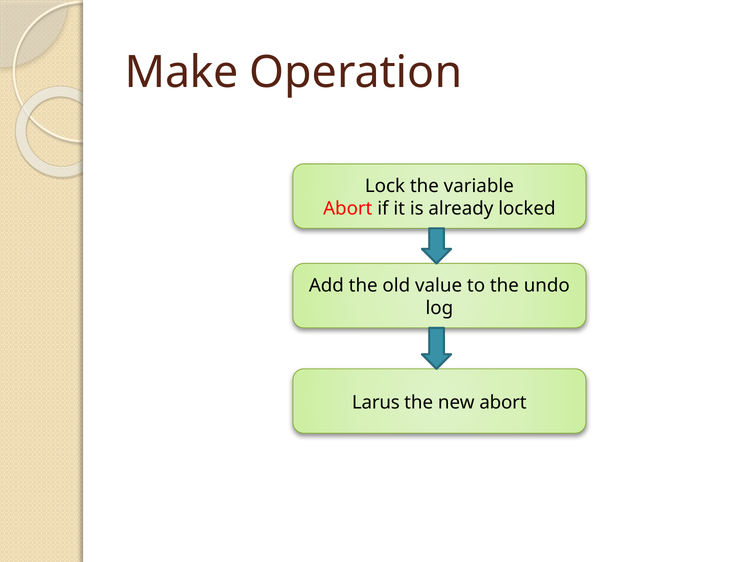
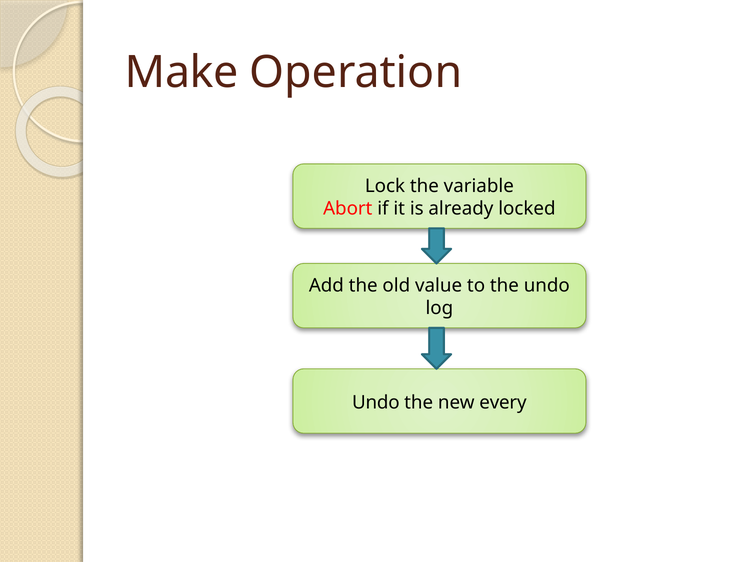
Larus: Larus -> Undo (376, 403)
new abort: abort -> every (503, 403)
